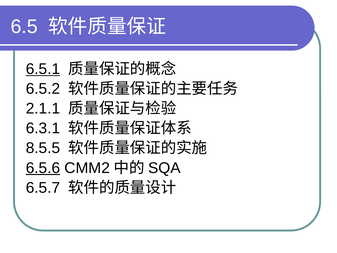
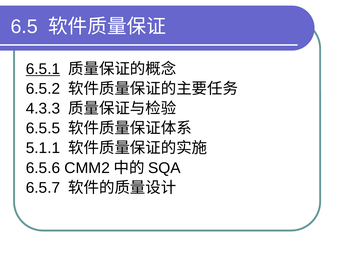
2.1.1: 2.1.1 -> 4.3.3 (43, 108)
6.3.1: 6.3.1 -> 6.5.5 (43, 128)
8.5.5: 8.5.5 -> 5.1.1 (43, 148)
6.5.6 underline: present -> none (43, 168)
